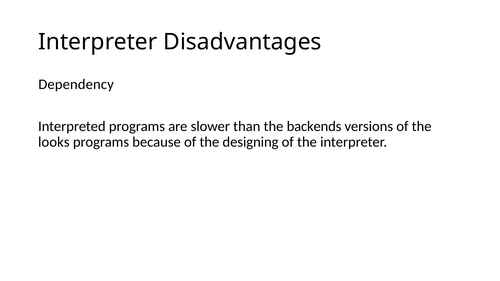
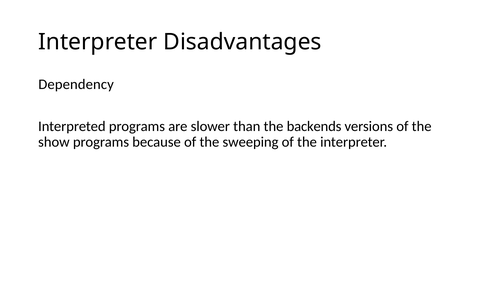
looks: looks -> show (54, 142)
designing: designing -> sweeping (251, 142)
